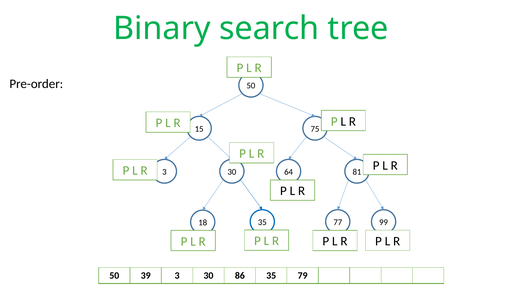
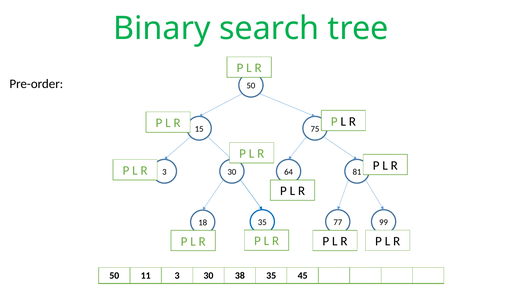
39: 39 -> 11 (146, 275)
86: 86 -> 38 (240, 275)
79: 79 -> 45 (303, 275)
